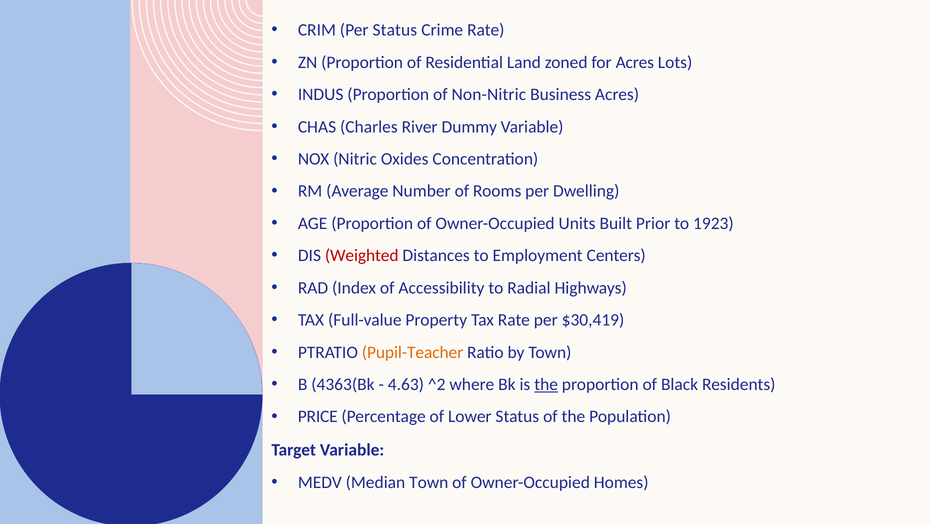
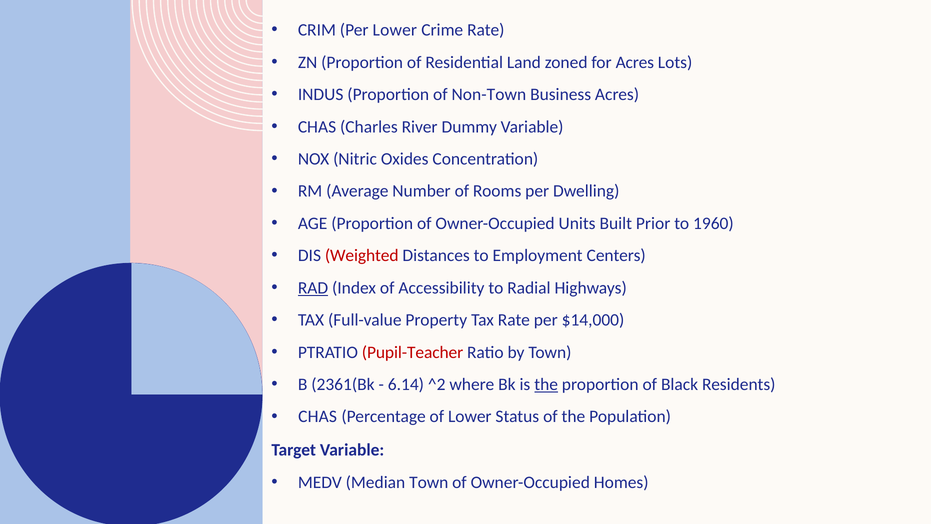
Per Status: Status -> Lower (395, 30)
Non-Nitric: Non-Nitric -> Non-Town (489, 95)
1923: 1923 -> 1960 (713, 223)
RAD underline: none -> present (313, 288)
$30,419: $30,419 -> $14,000 (593, 320)
Pupil-Teacher colour: orange -> red (413, 352)
4363(Bk: 4363(Bk -> 2361(Bk (343, 384)
4.63: 4.63 -> 6.14 (406, 384)
PRICE: PRICE -> CHAS (318, 416)
